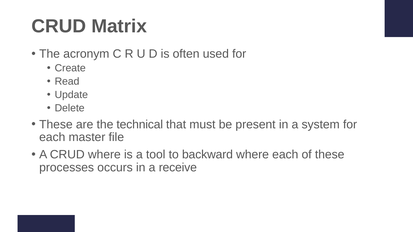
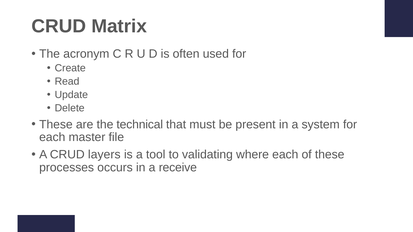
CRUD where: where -> layers (104, 155)
backward: backward -> validating (207, 155)
